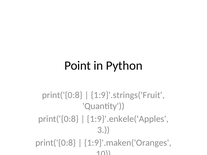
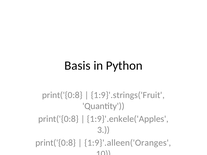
Point: Point -> Basis (77, 66)
1:9}'.maken('Oranges: 1:9}'.maken('Oranges -> 1:9}'.alleen('Oranges (128, 143)
